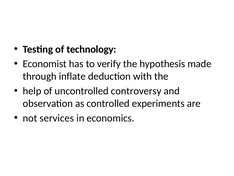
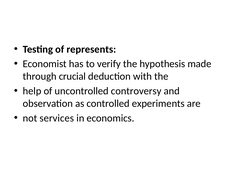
technology: technology -> represents (91, 49)
inflate: inflate -> crucial (72, 76)
